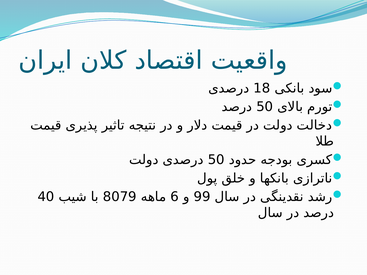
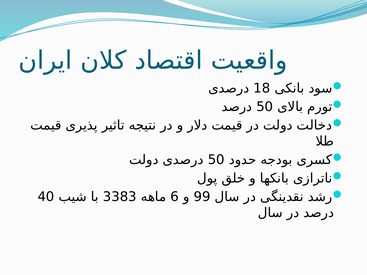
8079: 8079 -> 3383 (120, 197)
